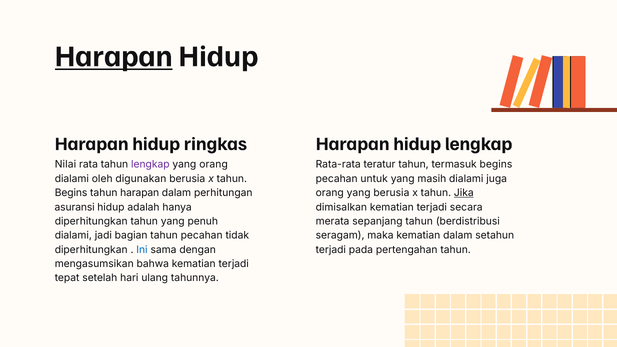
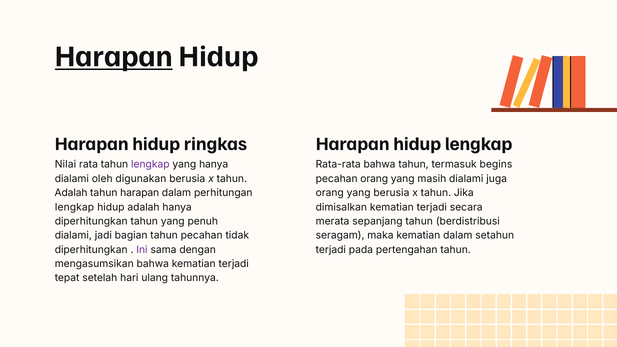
yang orang: orang -> hanya (214, 165)
Rata-rata teratur: teratur -> bahwa (380, 165)
pecahan untuk: untuk -> orang (374, 179)
Begins: Begins -> Adalah (71, 193)
Jika underline: present -> none (464, 193)
asuransi: asuransi -> lengkap (75, 207)
Ini colour: blue -> purple (142, 250)
